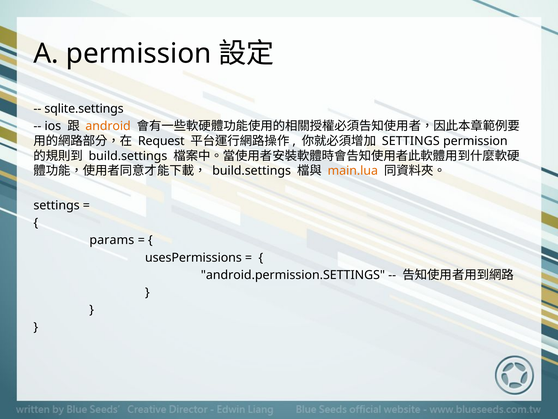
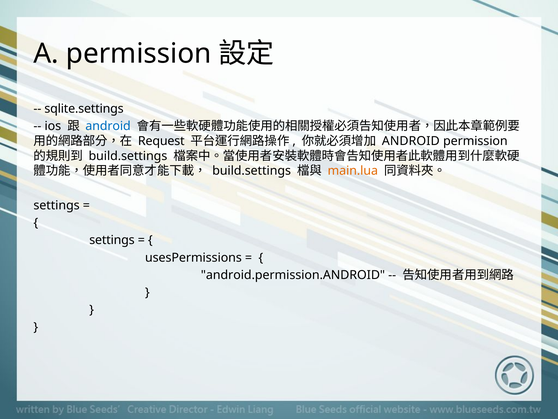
android colour: orange -> blue (108, 126)
SETTINGS: SETTINGS -> ANDROID (411, 141)
params: params -> settings (112, 240)
android.permission.SETTINGS: android.permission.SETTINGS -> android.permission.ANDROID (293, 275)
